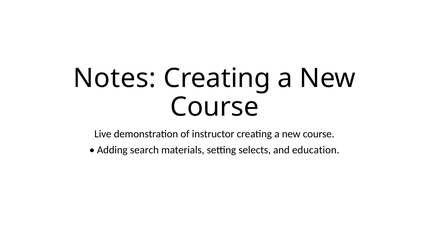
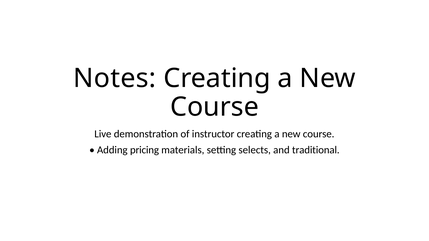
search: search -> pricing (145, 150)
education: education -> traditional (316, 150)
